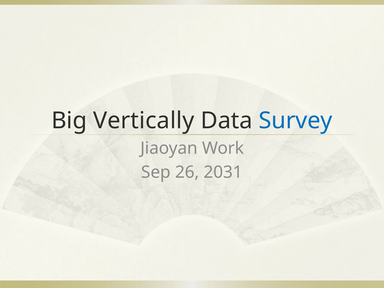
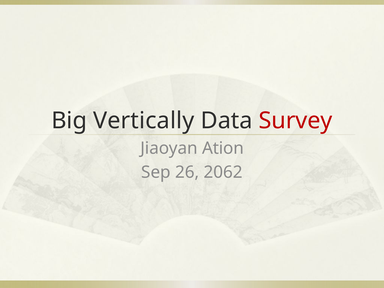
Survey colour: blue -> red (296, 121)
Work: Work -> Ation (223, 148)
2031: 2031 -> 2062 (223, 172)
